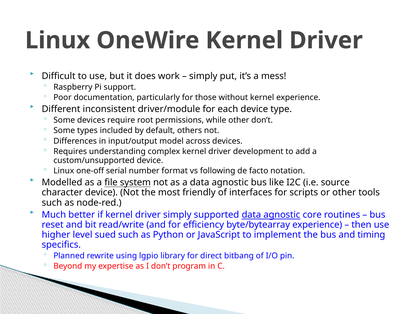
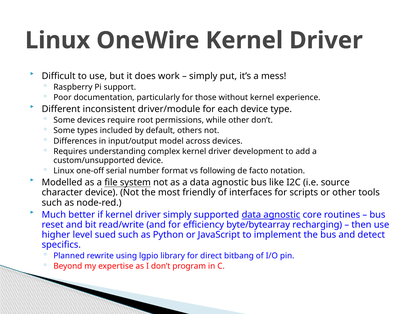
byte/bytearray experience: experience -> recharging (317, 224)
timing: timing -> detect (371, 234)
